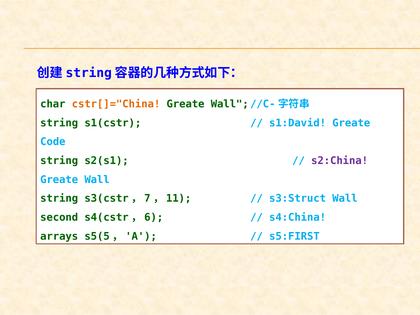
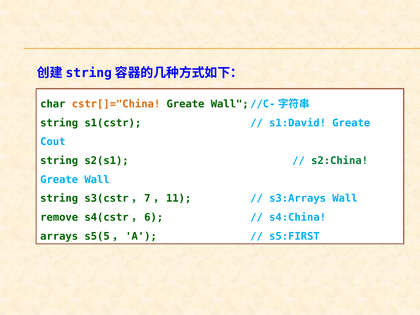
Code: Code -> Cout (53, 142)
s2:China colour: purple -> green (340, 161)
s3:Struct: s3:Struct -> s3:Arrays (298, 198)
second: second -> remove (59, 217)
